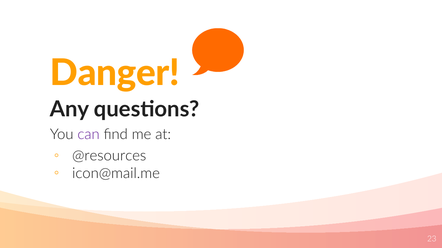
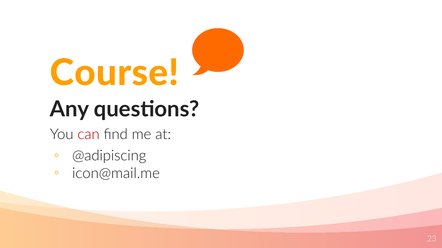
Danger: Danger -> Course (115, 73)
can colour: purple -> red (89, 135)
@resources: @resources -> @adipiscing (109, 156)
